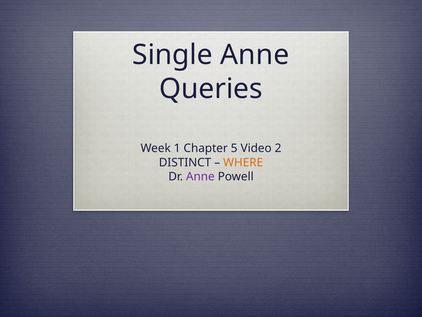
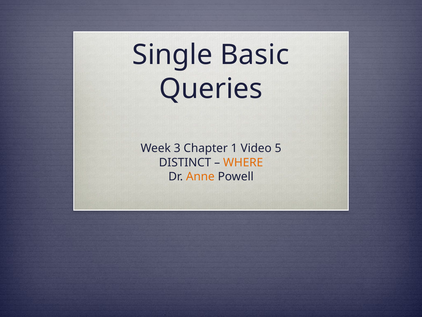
Single Anne: Anne -> Basic (255, 55)
1: 1 -> 3 (177, 148)
5: 5 -> 1 (234, 148)
2: 2 -> 5 (278, 148)
Anne colour: purple -> orange (200, 176)
